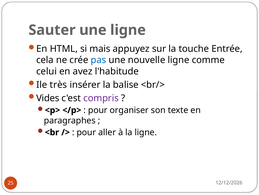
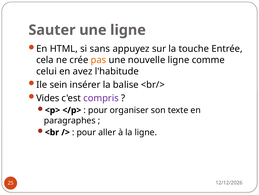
mais: mais -> sans (100, 49)
pas colour: blue -> orange (98, 60)
très: très -> sein (59, 84)
